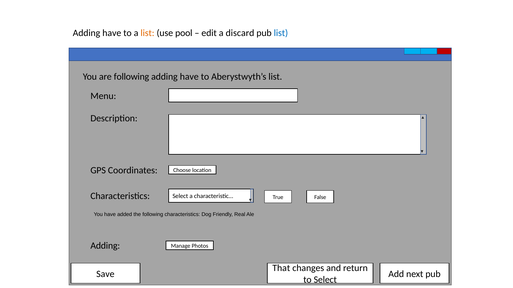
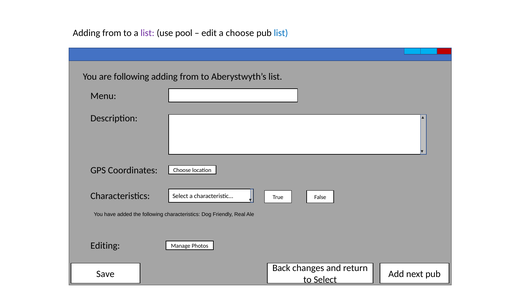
have: have -> from (112, 33)
list colour: orange -> purple (147, 33)
a discard: discard -> choose (240, 33)
have: have -> from (189, 77)
Adding: Adding -> Editing (105, 246)
That: That -> Back (281, 269)
